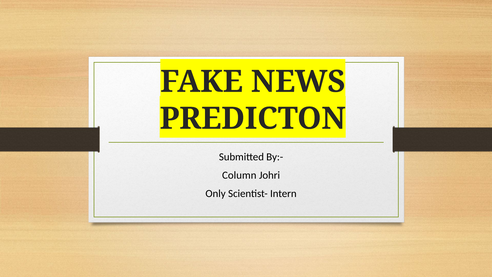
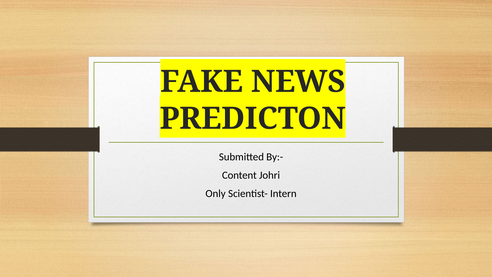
Column: Column -> Content (239, 175)
